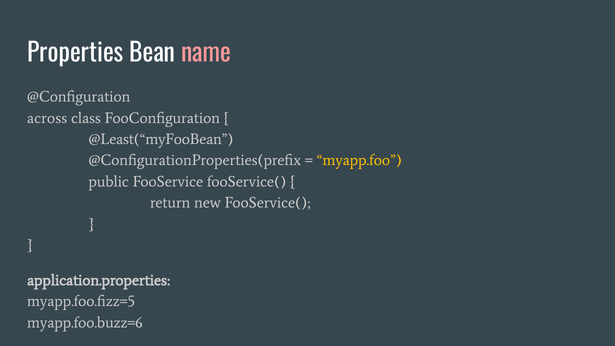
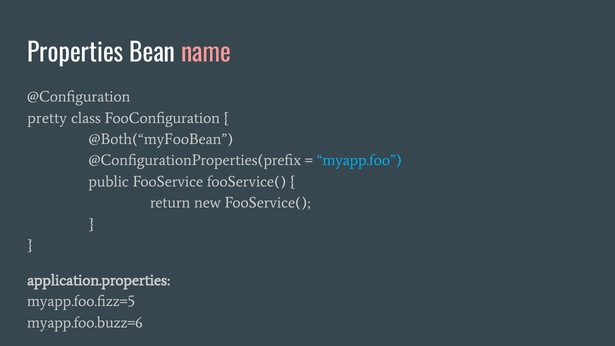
across: across -> pretty (47, 118)
@Least(“myFooBean: @Least(“myFooBean -> @Both(“myFooBean (161, 139)
myapp.foo colour: yellow -> light blue (359, 160)
